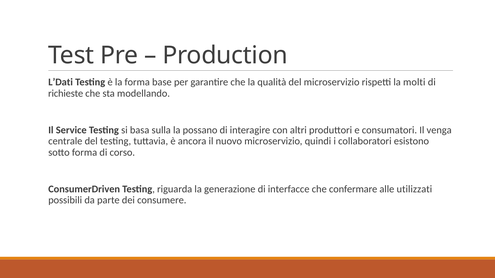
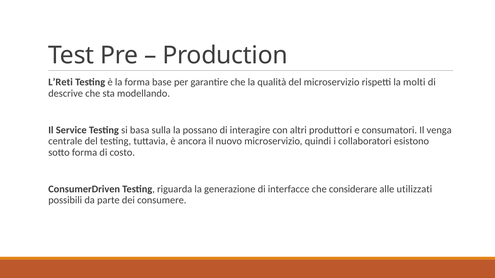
L’Dati: L’Dati -> L’Reti (61, 82)
richieste: richieste -> descrive (66, 93)
corso: corso -> costo (122, 153)
confermare: confermare -> considerare (353, 189)
